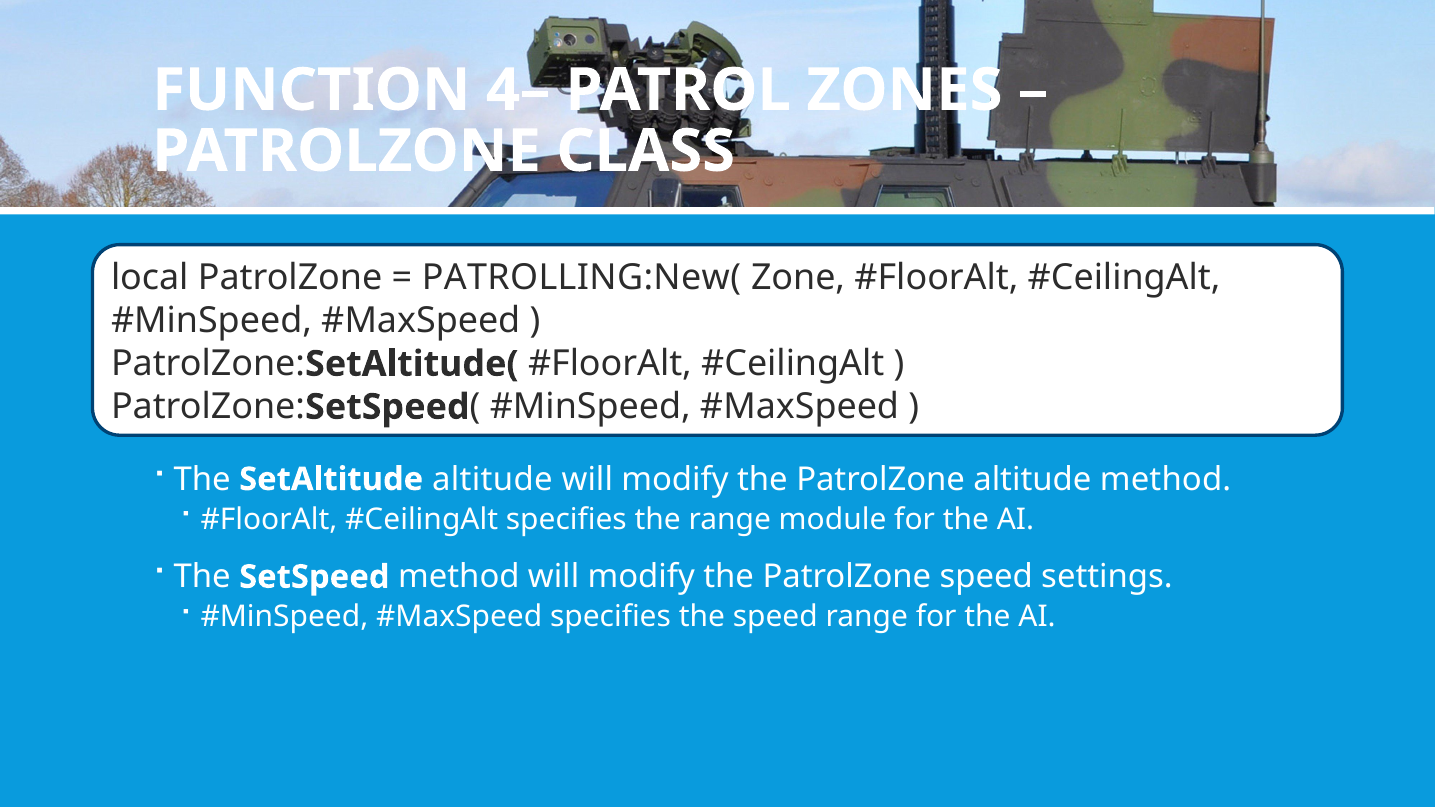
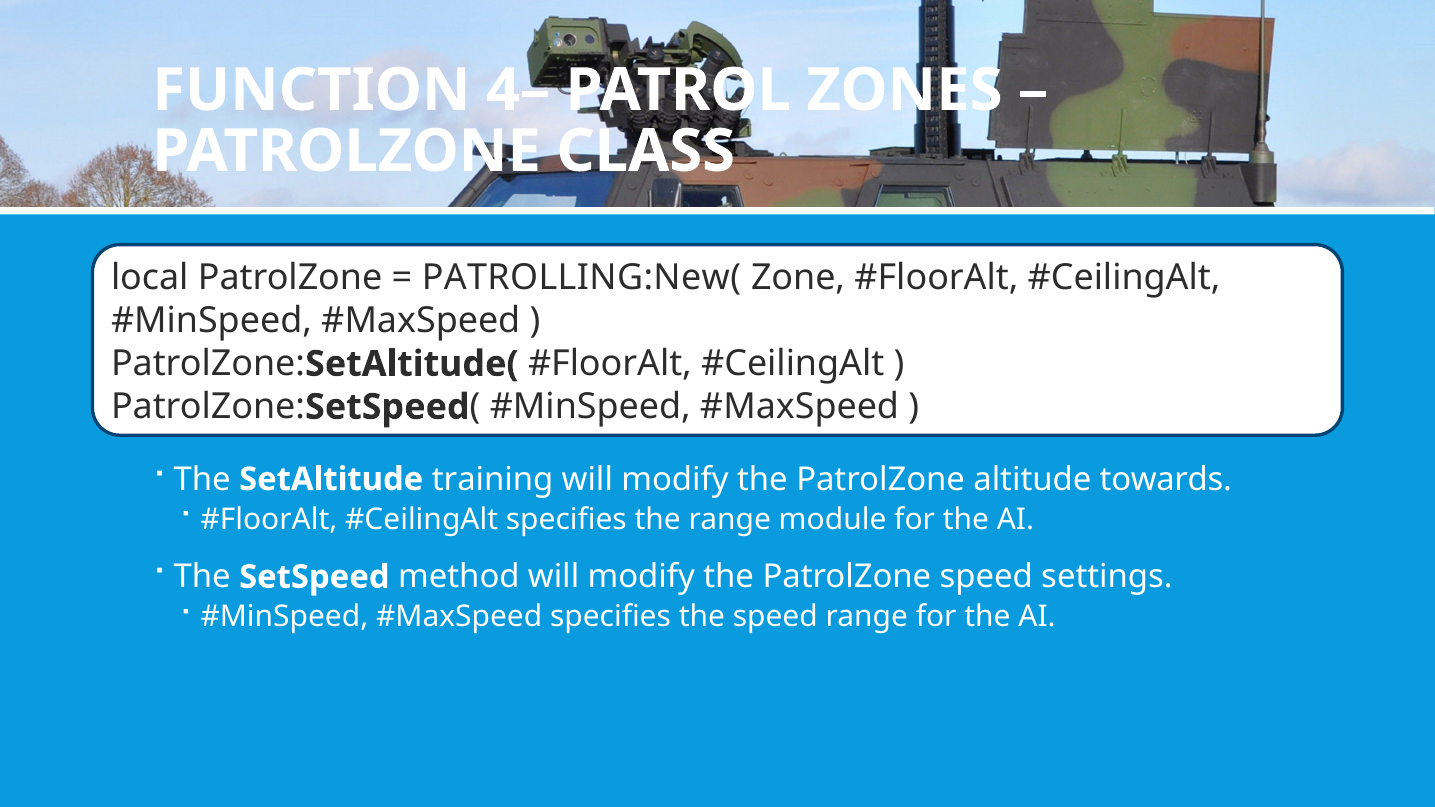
SetAltitude altitude: altitude -> training (493, 479)
altitude method: method -> towards (1166, 479)
